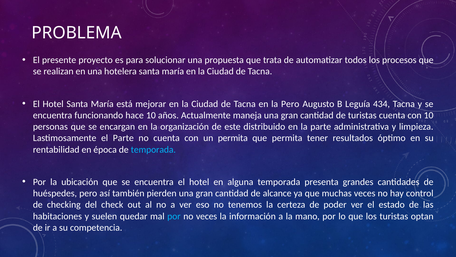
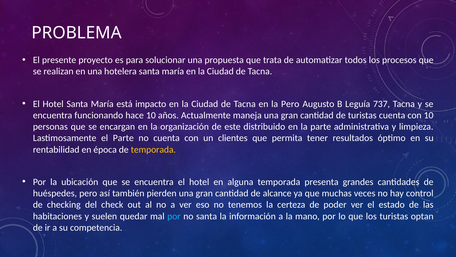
mejorar: mejorar -> impacto (151, 104)
434: 434 -> 737 (381, 104)
un permita: permita -> clientes (233, 138)
temporada colour: light blue -> yellow (153, 149)
no veces: veces -> santa (207, 216)
